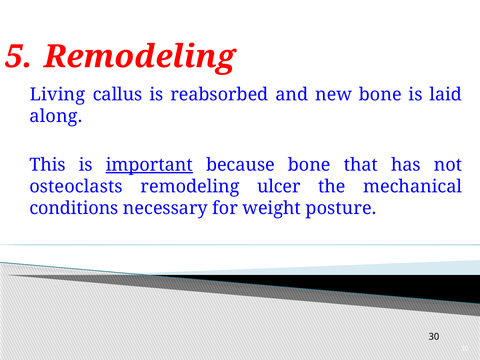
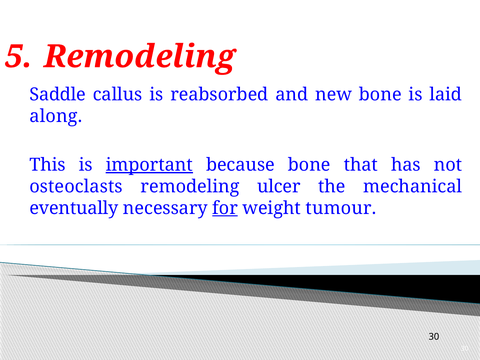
Living: Living -> Saddle (58, 95)
conditions: conditions -> eventually (74, 208)
for underline: none -> present (225, 208)
posture: posture -> tumour (341, 208)
